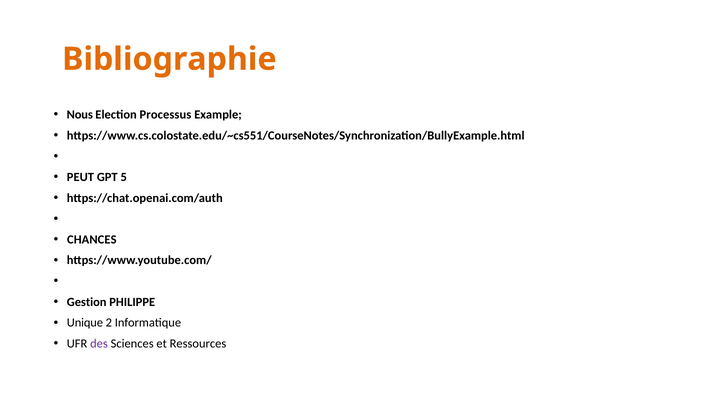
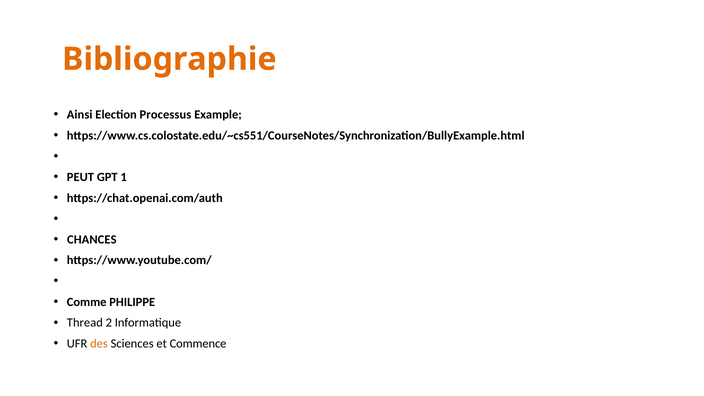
Nous: Nous -> Ainsi (80, 115)
5: 5 -> 1 (124, 177)
Gestion: Gestion -> Comme (87, 302)
Unique: Unique -> Thread (85, 323)
des colour: purple -> orange (99, 344)
Ressources: Ressources -> Commence (198, 344)
